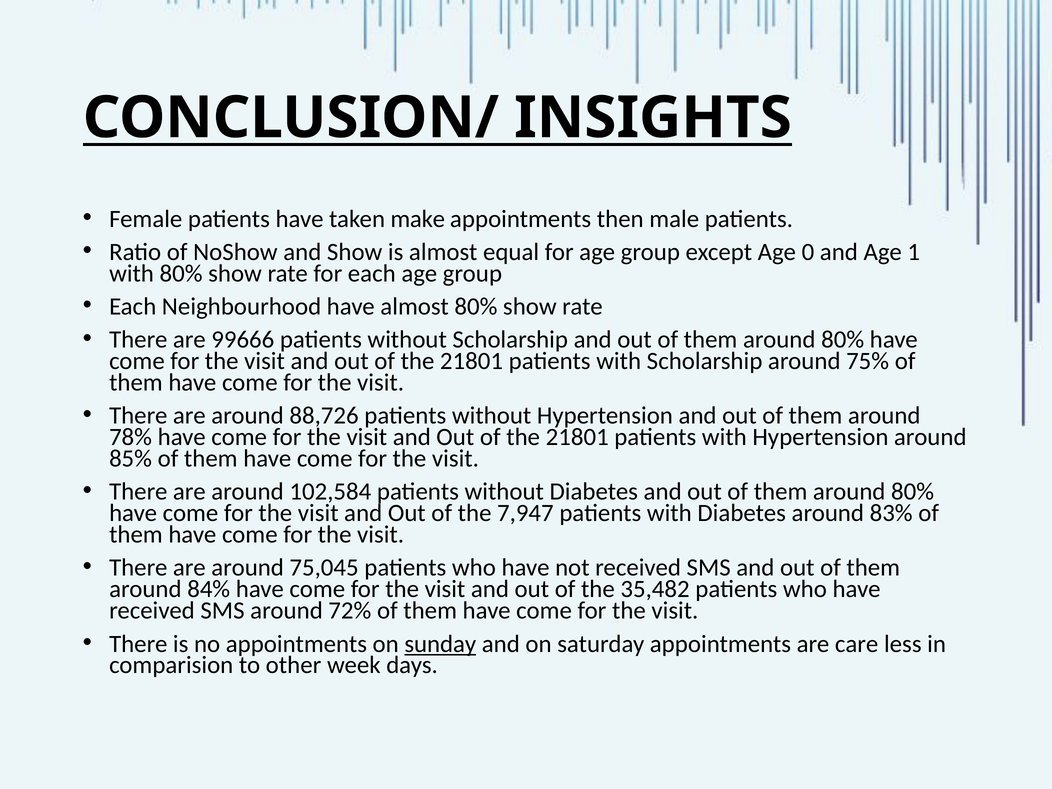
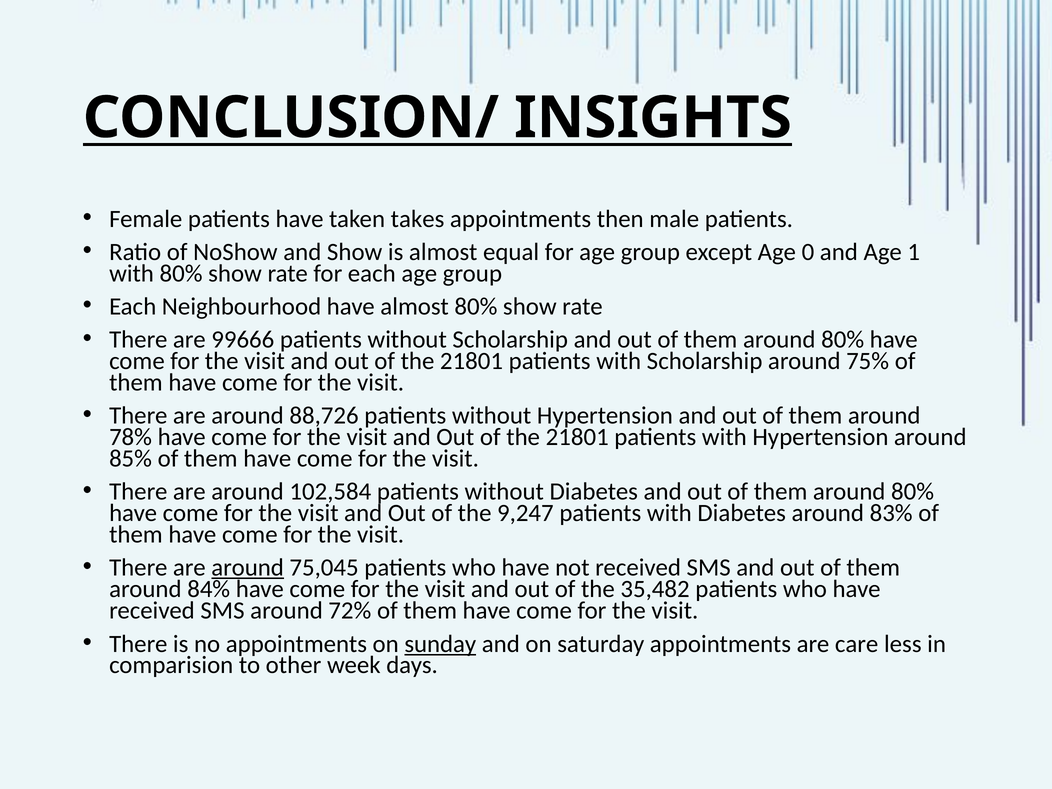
make: make -> takes (418, 219)
7,947: 7,947 -> 9,247 (525, 513)
around underline: none -> present (248, 568)
